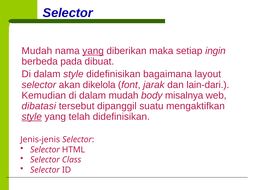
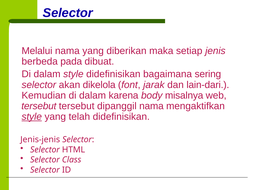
Mudah: Mudah -> Melalui (37, 51)
yang underline: present -> none (93, 51)
ingin: ingin -> jenis (215, 51)
layout: layout -> sering (208, 74)
dalam mudah: mudah -> karena (124, 96)
dibatasi: dibatasi -> tersebut (39, 106)
dipanggil suatu: suatu -> nama (151, 106)
